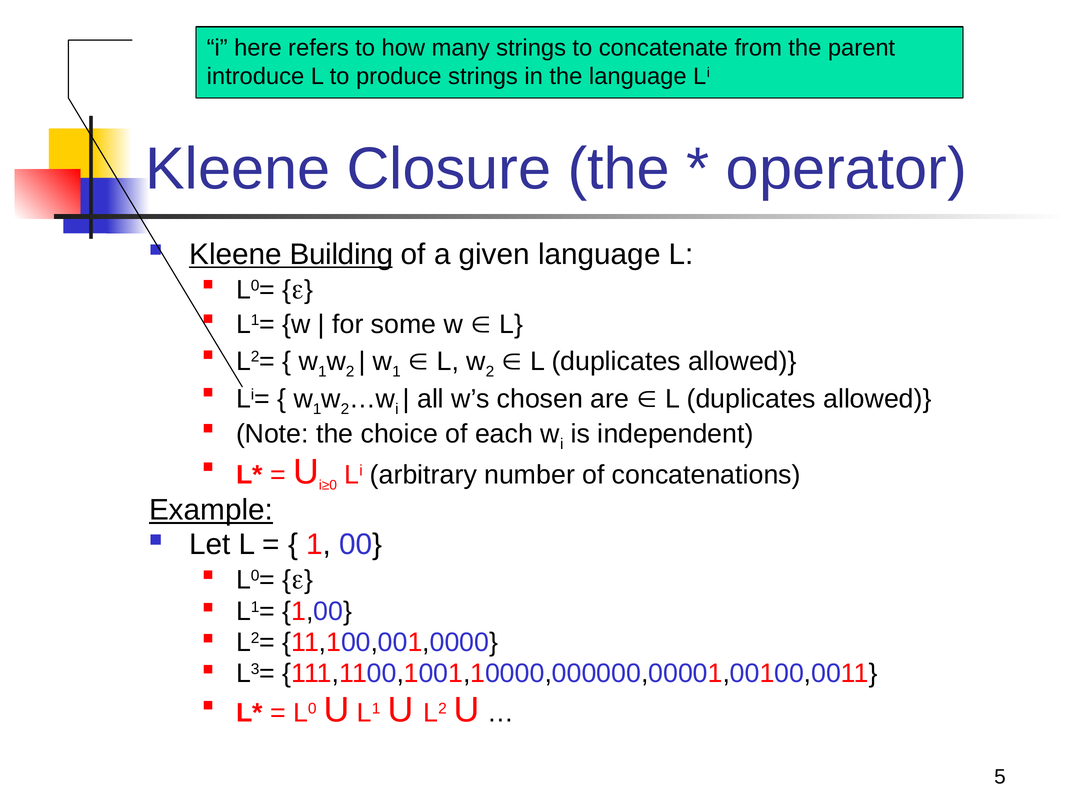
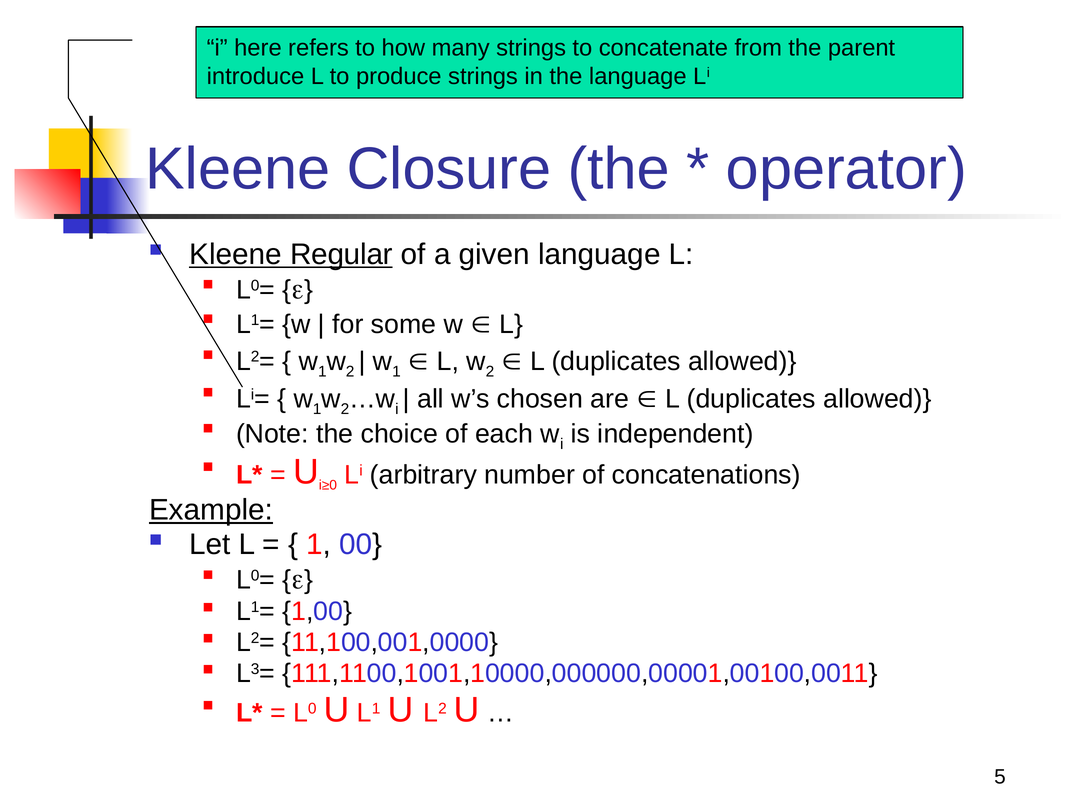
Building: Building -> Regular (341, 254)
